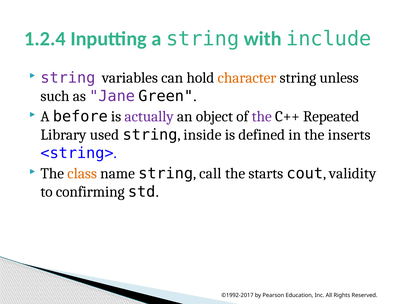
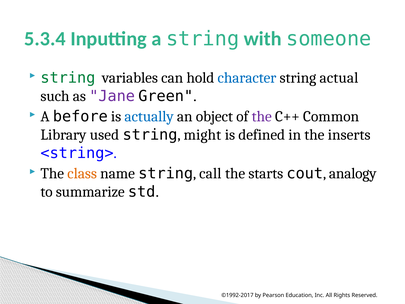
1.2.4: 1.2.4 -> 5.3.4 (45, 39)
include: include -> someone (329, 39)
string colour: purple -> green (68, 78)
character colour: orange -> blue (247, 78)
unless: unless -> actual (339, 78)
actually colour: purple -> blue (149, 117)
Repeated: Repeated -> Common (331, 117)
inside: inside -> might (202, 135)
validity: validity -> analogy (353, 174)
confirming: confirming -> summarize (90, 192)
